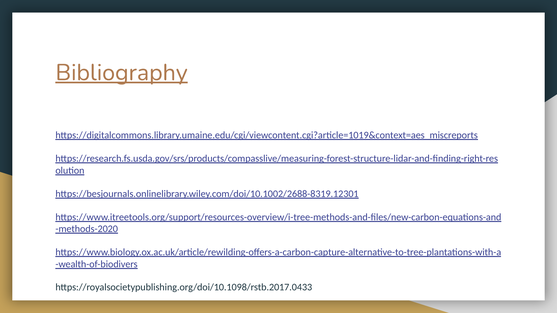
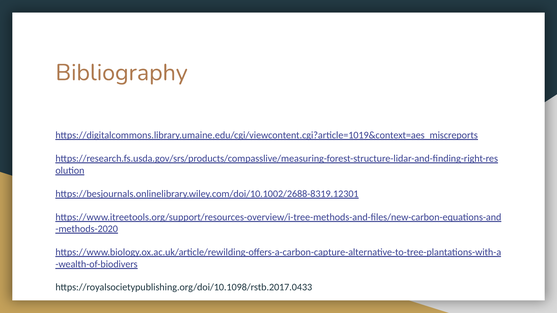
Bibliography underline: present -> none (122, 73)
